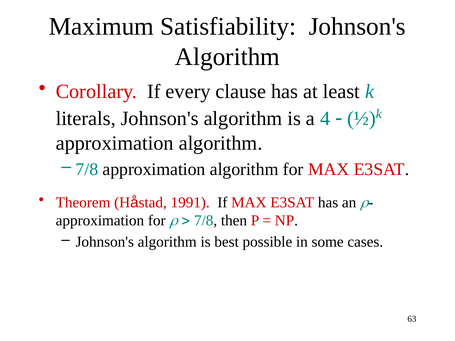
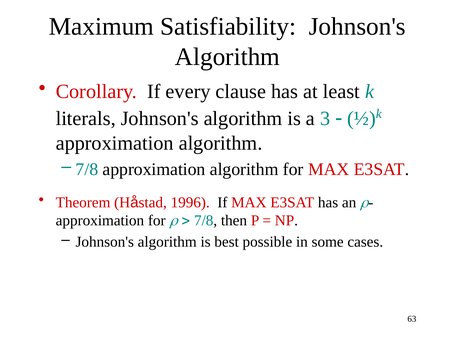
4: 4 -> 3 (325, 118)
1991: 1991 -> 1996 (190, 203)
